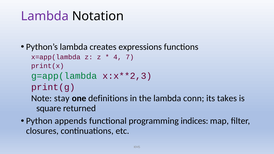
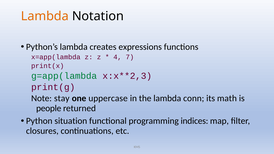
Lambda colour: purple -> orange (45, 16)
definitions: definitions -> uppercase (108, 98)
takes: takes -> math (227, 98)
square: square -> people (49, 108)
appends: appends -> situation (71, 121)
